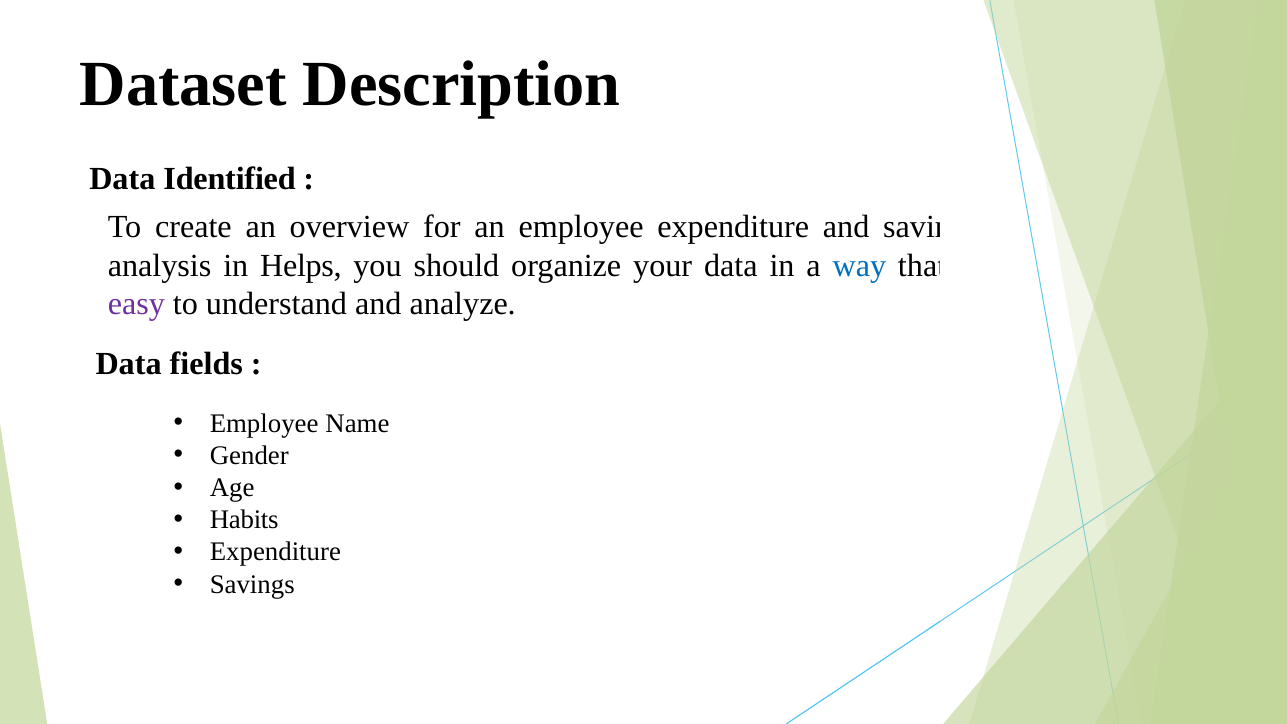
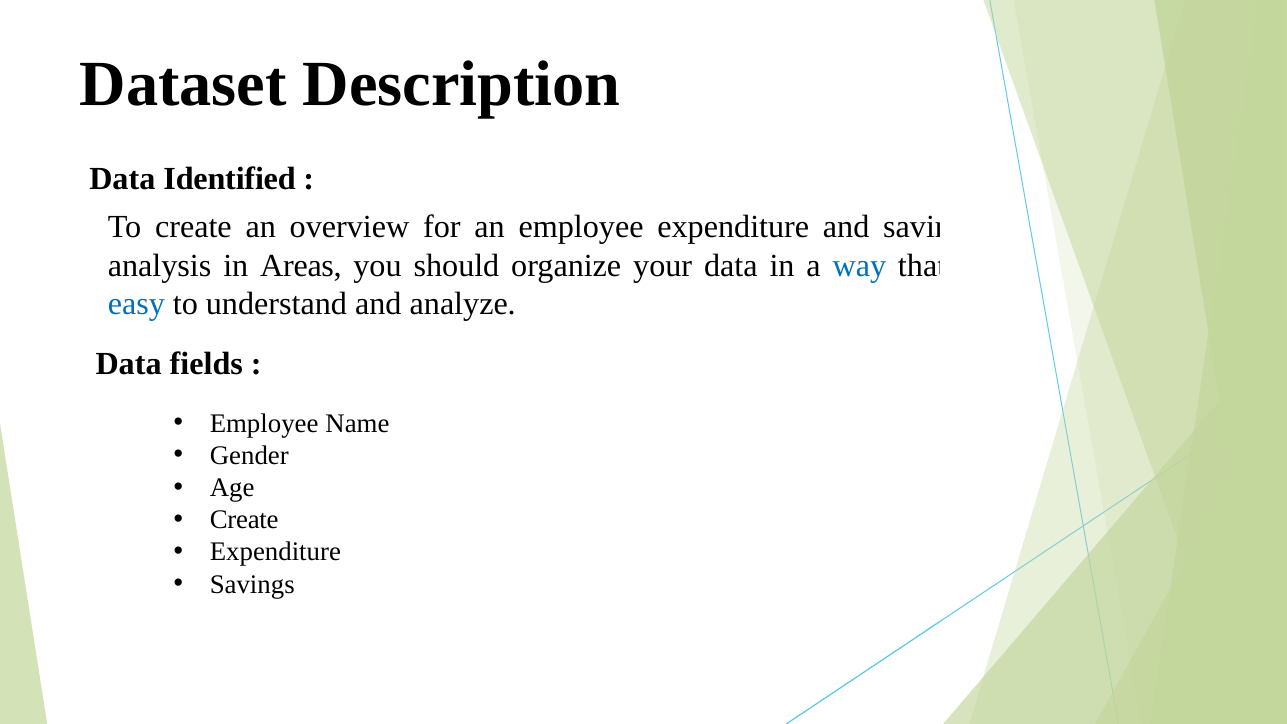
Helps: Helps -> Areas (301, 266)
easy colour: purple -> blue (136, 304)
Habits: Habits -> Create (244, 520)
